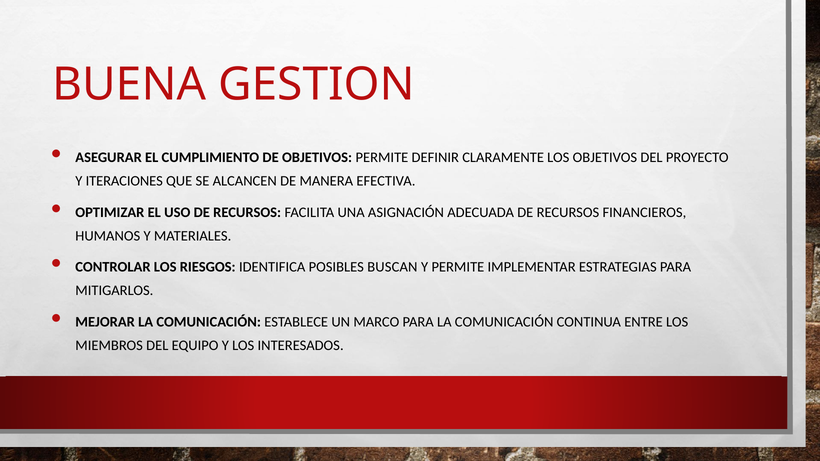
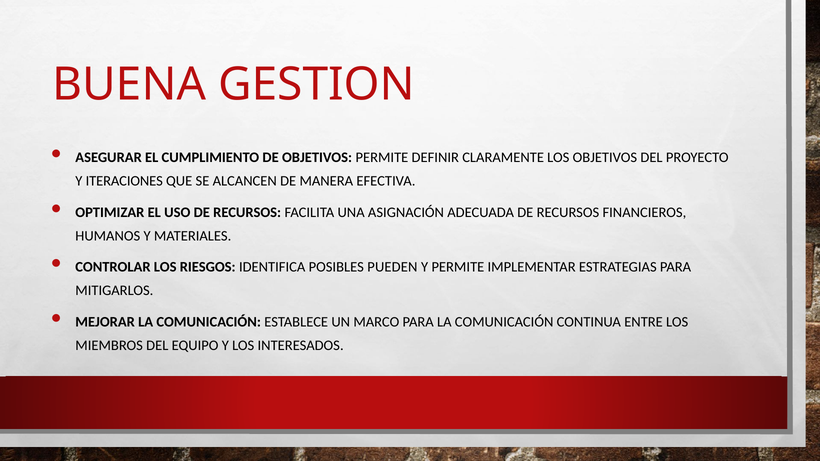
BUSCAN: BUSCAN -> PUEDEN (392, 267)
